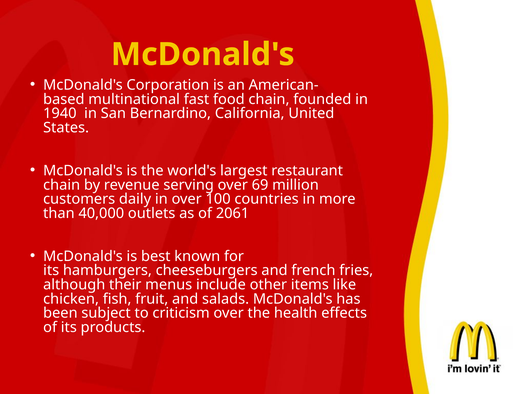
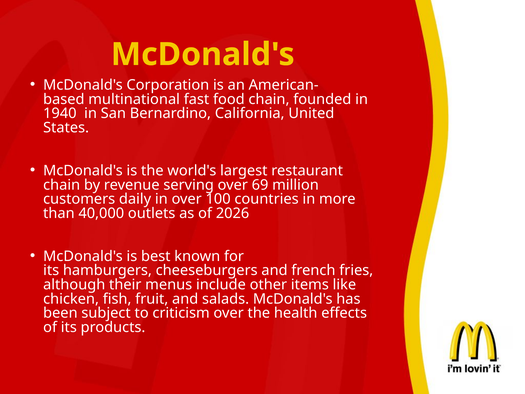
2061: 2061 -> 2026 (233, 213)
